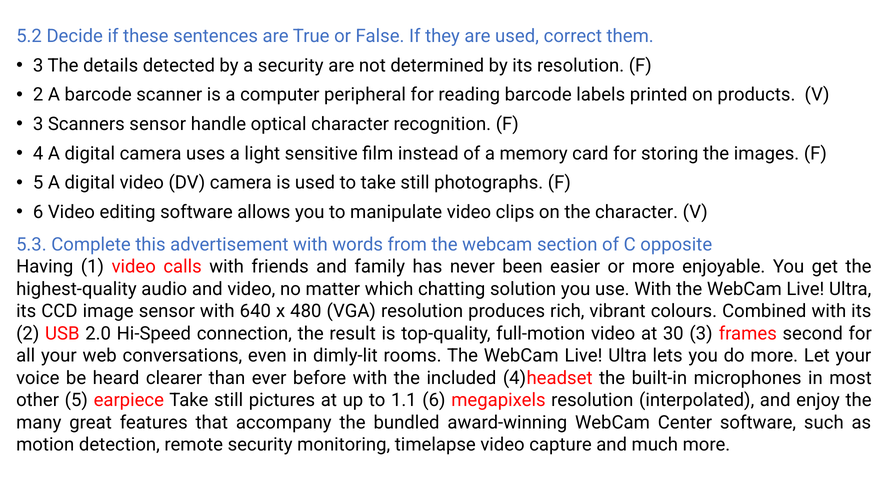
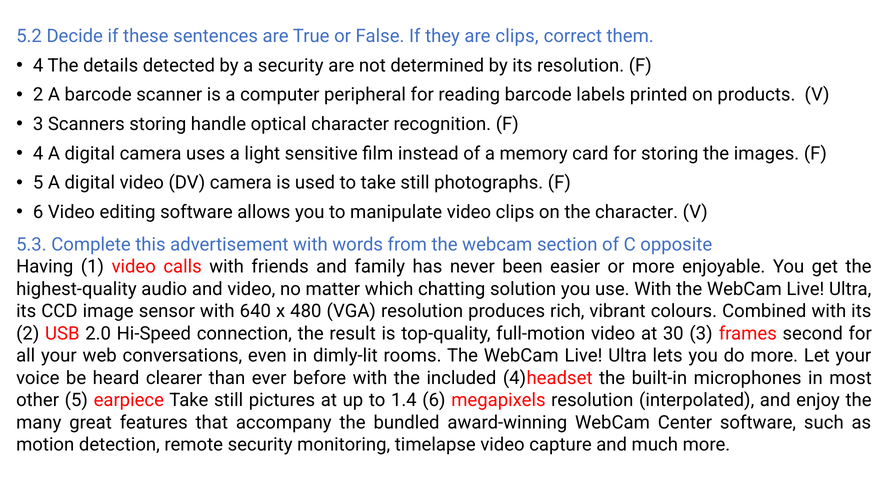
are used: used -> clips (517, 36)
3: 3 -> 4 (38, 65)
Scanners sensor: sensor -> storing (158, 124)
1.1: 1.1 -> 1.4 (404, 400)
